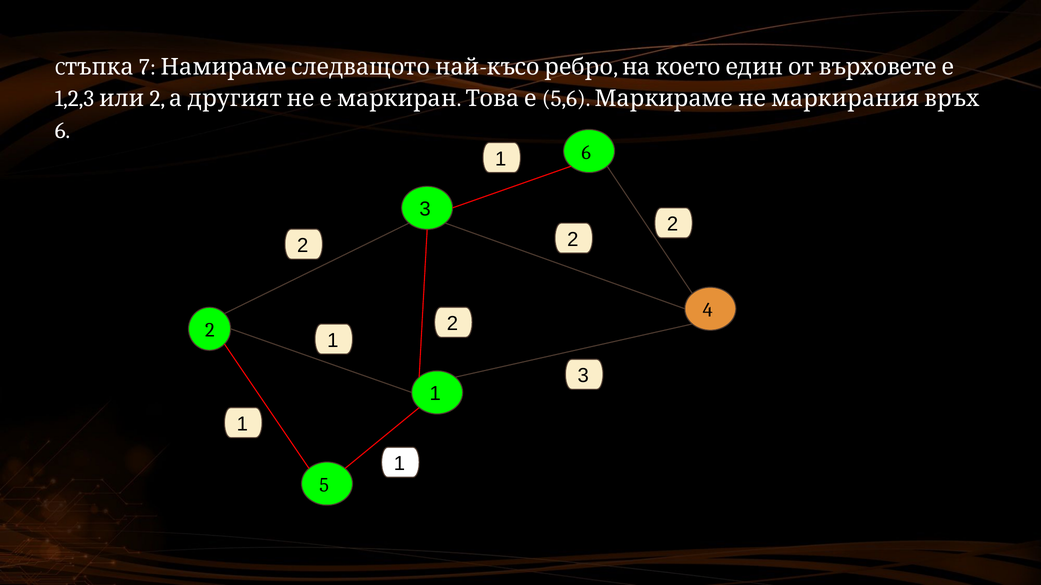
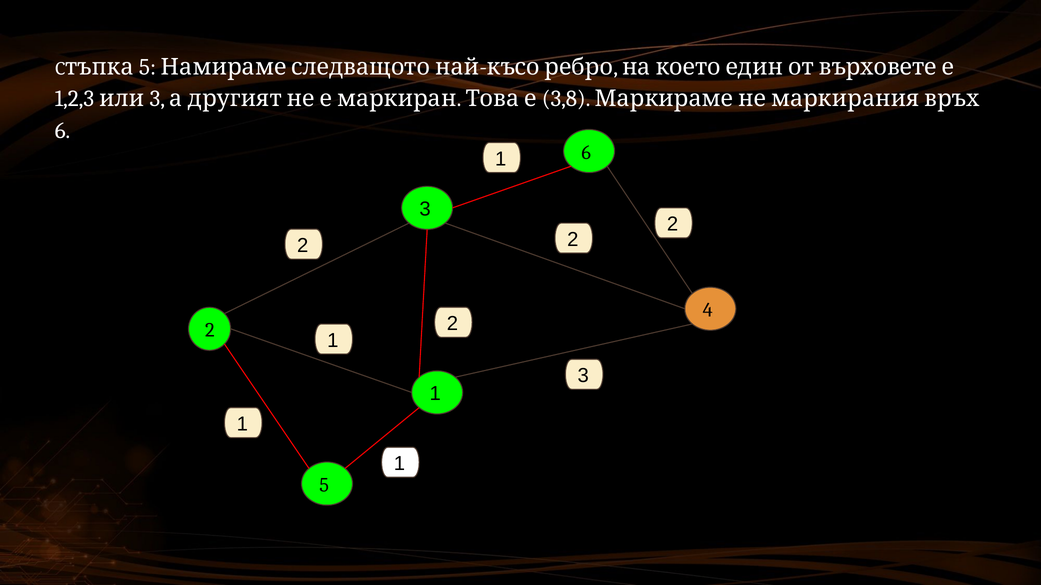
7: 7 -> 5 (148, 67)
1,2,3 2: 2 -> 3 (157, 99)
5,6: 5,6 -> 3,8 (566, 99)
